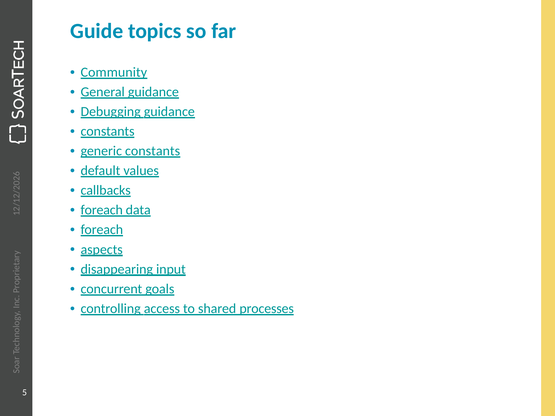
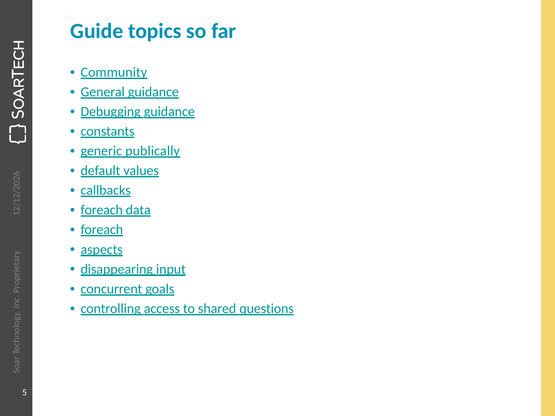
generic constants: constants -> publically (153, 151)
processes: processes -> questions (267, 309)
